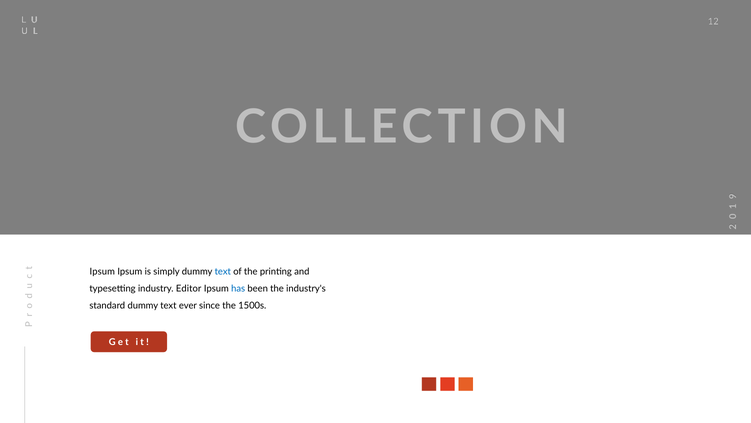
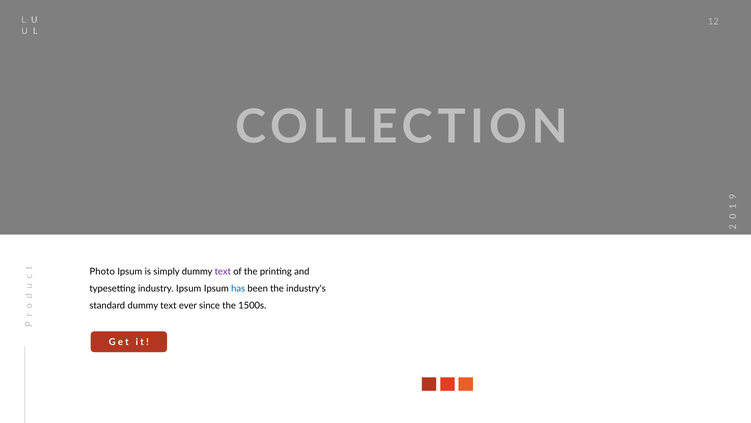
Ipsum: Ipsum -> Photo (102, 271)
text colour: blue -> purple (223, 271)
industry Editor: Editor -> Ipsum (189, 288)
